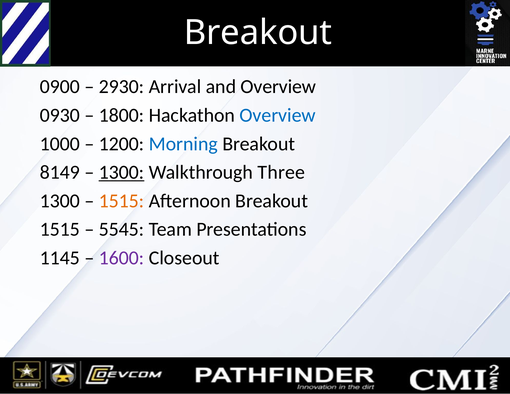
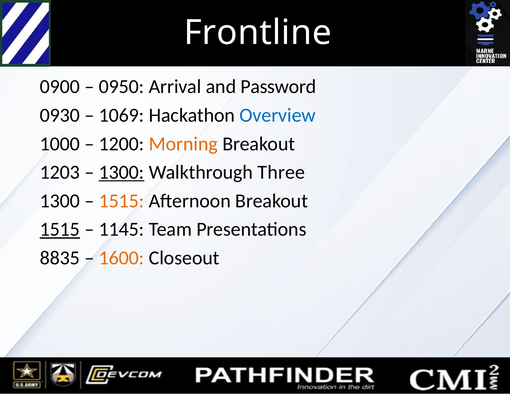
Breakout: Breakout -> Frontline (258, 33)
2930: 2930 -> 0950 (122, 87)
and Overview: Overview -> Password (278, 87)
1800: 1800 -> 1069 (122, 115)
Morning colour: blue -> orange (183, 144)
8149: 8149 -> 1203 (60, 172)
1515 underline: none -> present (60, 229)
5545: 5545 -> 1145 (122, 229)
1145: 1145 -> 8835 (60, 258)
1600 colour: purple -> orange (122, 258)
